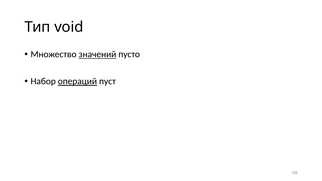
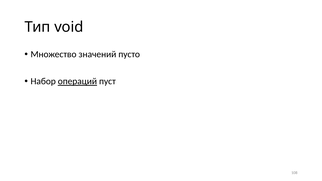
значений underline: present -> none (97, 54)
